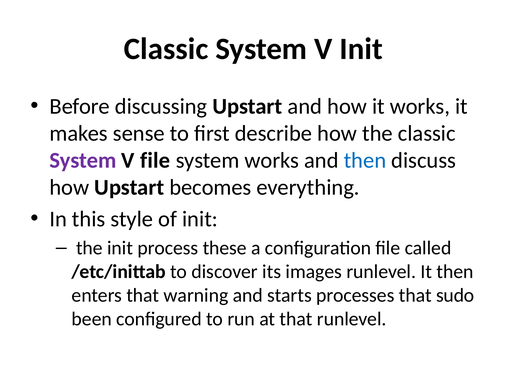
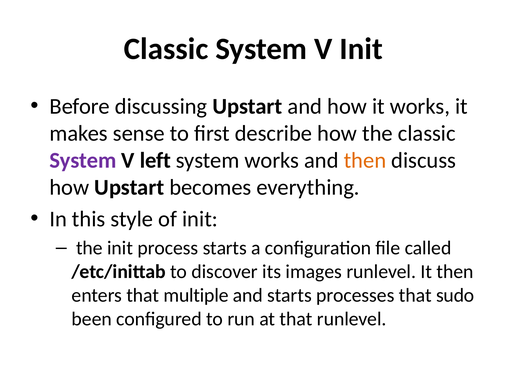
V file: file -> left (155, 161)
then colour: blue -> orange (365, 161)
process these: these -> starts (225, 248)
warning: warning -> multiple (196, 295)
